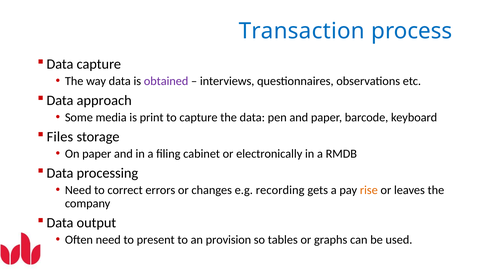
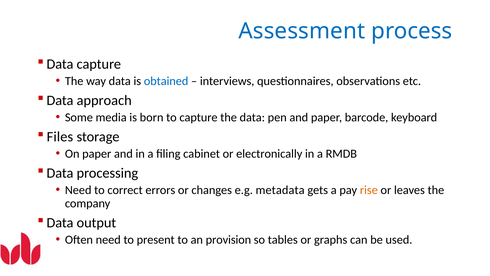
Transaction: Transaction -> Assessment (302, 31)
obtained colour: purple -> blue (166, 81)
print: print -> born (152, 117)
recording: recording -> metadata (280, 190)
